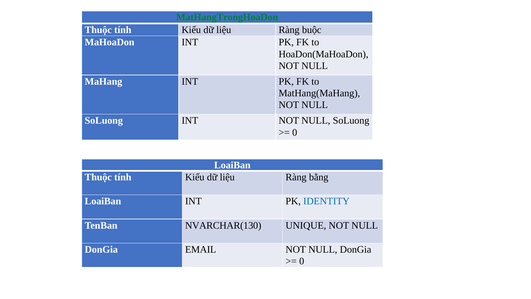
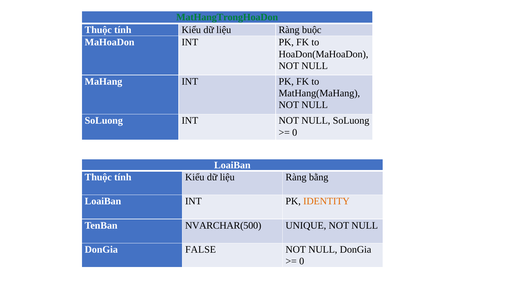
IDENTITY colour: blue -> orange (326, 201)
NVARCHAR(130: NVARCHAR(130 -> NVARCHAR(500 (223, 225)
EMAIL: EMAIL -> FALSE (201, 249)
